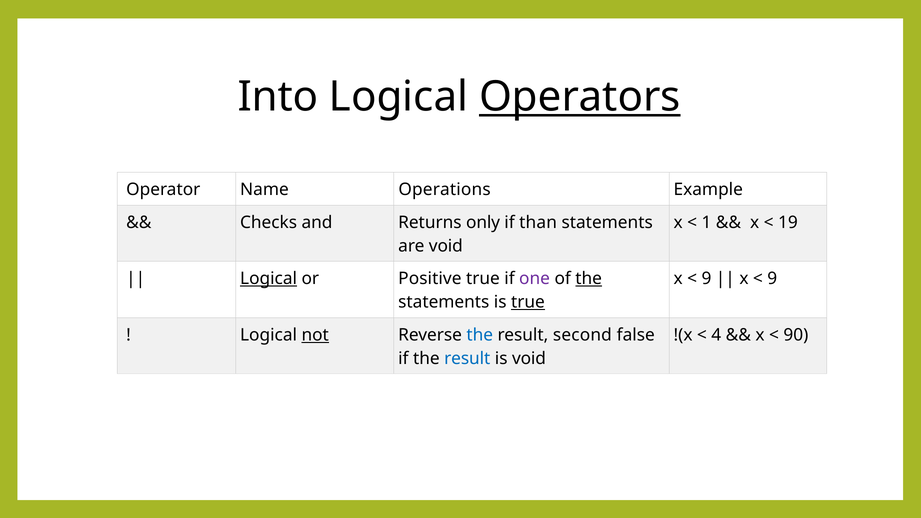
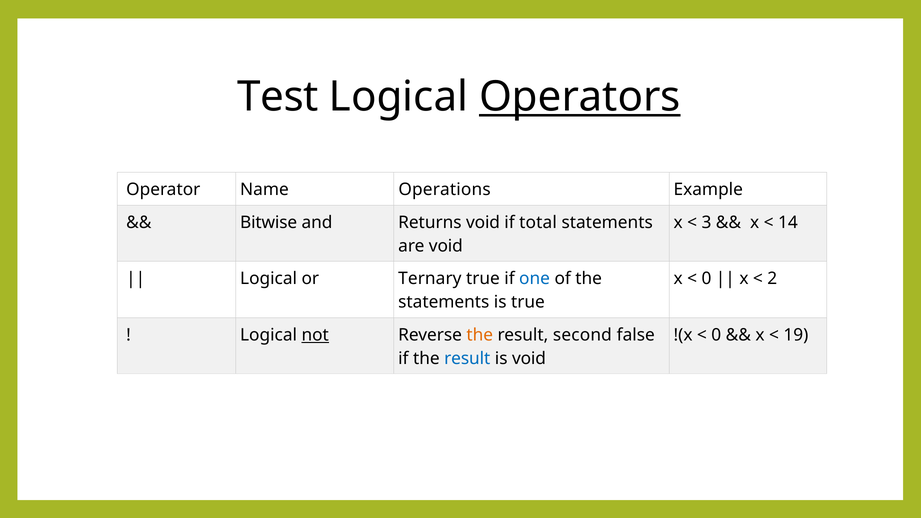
Into: Into -> Test (278, 97)
Checks: Checks -> Bitwise (269, 223)
Returns only: only -> void (483, 223)
than: than -> total (538, 223)
1: 1 -> 3 (706, 223)
19: 19 -> 14 (788, 223)
Logical underline: present -> none (269, 279)
Positive: Positive -> Ternary (430, 279)
one colour: purple -> blue (535, 279)
the underline: present -> none (589, 279)
9: 9 -> 0 (706, 279)
9: 9 -> 2 (772, 279)
true underline: present -> none (528, 302)
the colour: blue -> orange (480, 335)
4: 4 -> 0 (716, 335)
90: 90 -> 19 (796, 335)
